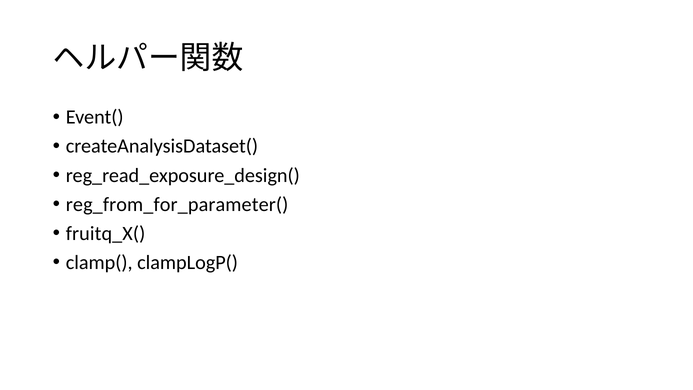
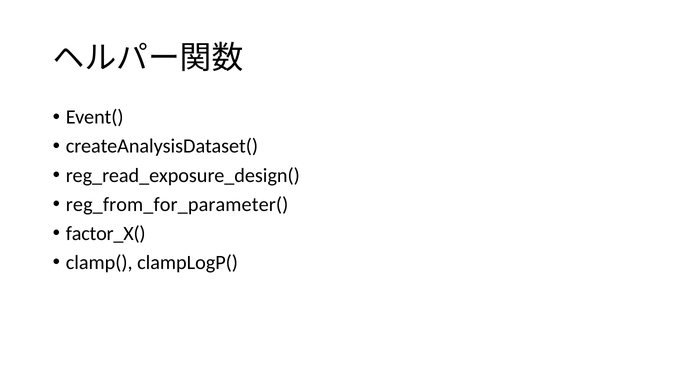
fruitq_X(: fruitq_X( -> factor_X( (106, 233)
